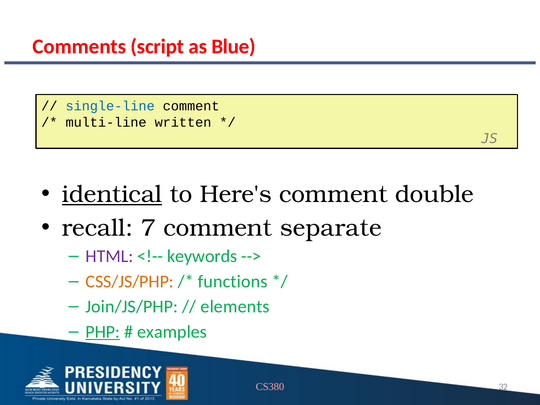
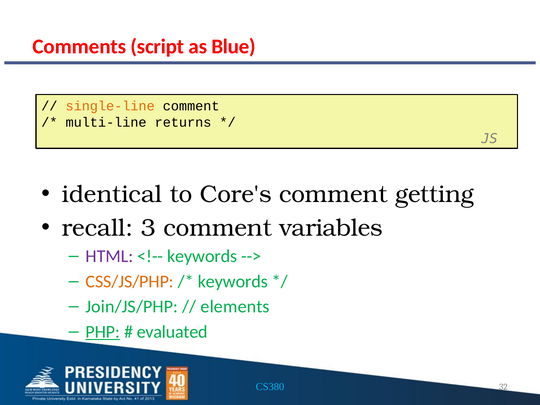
single-line colour: blue -> orange (110, 106)
written: written -> returns (183, 122)
identical underline: present -> none (112, 194)
Here's: Here's -> Core's (236, 194)
double: double -> getting (434, 194)
7: 7 -> 3 (148, 228)
separate: separate -> variables (331, 228)
functions: functions -> keywords (233, 281)
examples: examples -> evaluated (172, 332)
CS380 colour: pink -> light blue (270, 387)
